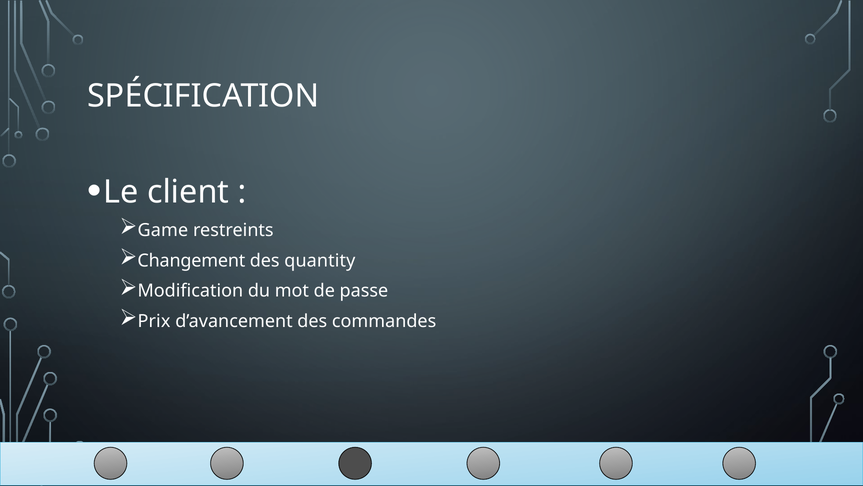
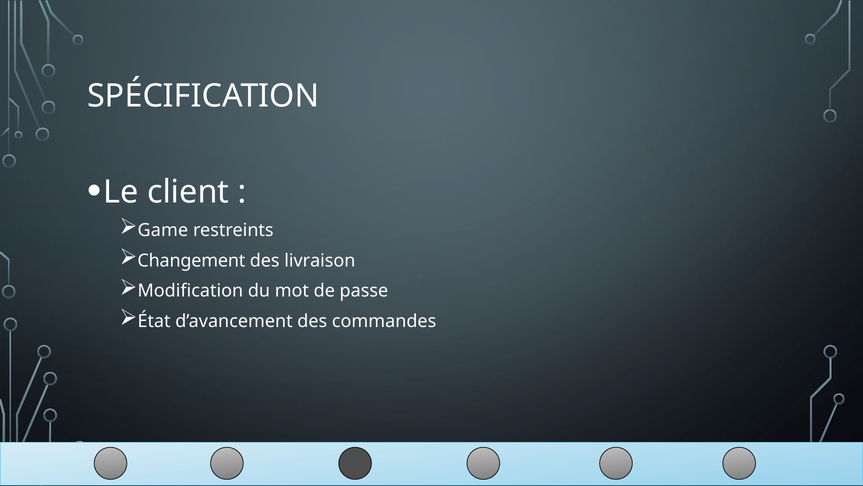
quantity: quantity -> livraison (320, 260)
Prix: Prix -> État (154, 321)
